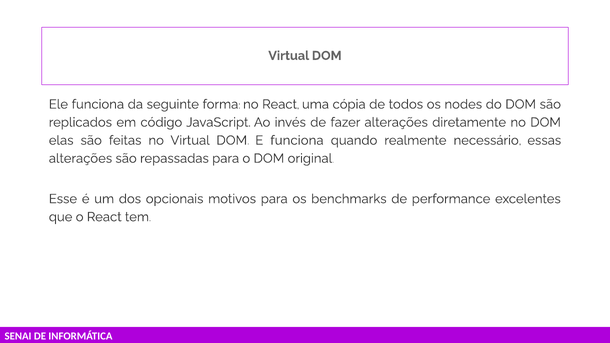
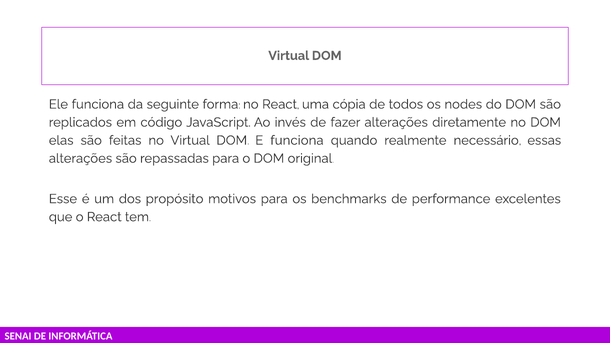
opcionais: opcionais -> propósito (175, 199)
